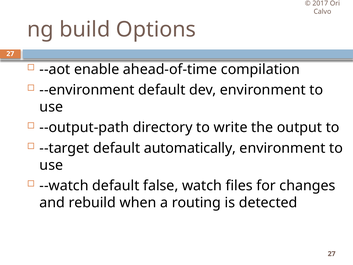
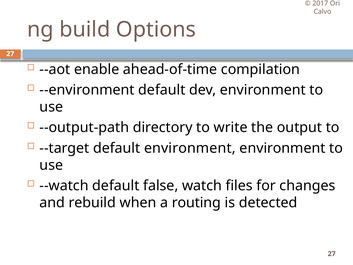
default automatically: automatically -> environment (190, 148)
